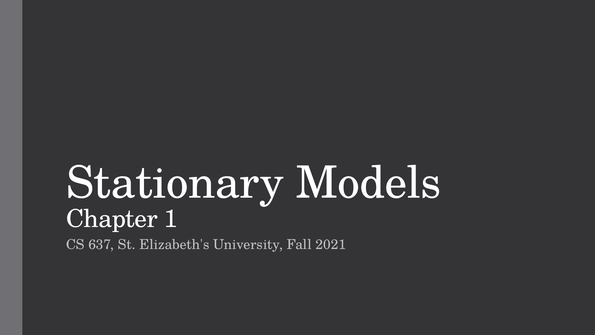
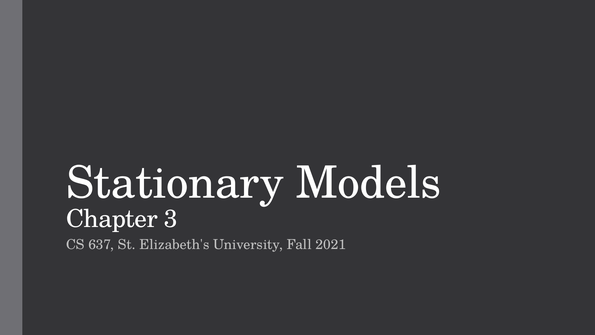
1: 1 -> 3 (171, 219)
